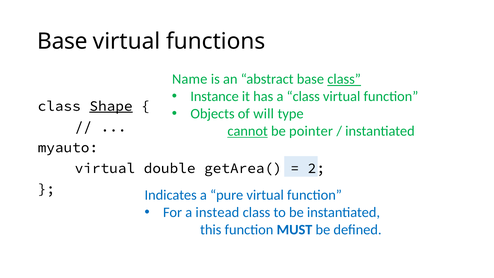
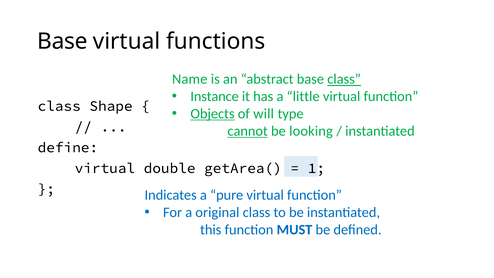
a class: class -> little (303, 96)
Shape underline: present -> none (111, 106)
Objects underline: none -> present (212, 114)
pointer: pointer -> looking (311, 131)
myauto: myauto -> define (68, 147)
2: 2 -> 1 (316, 168)
instead: instead -> original (217, 212)
